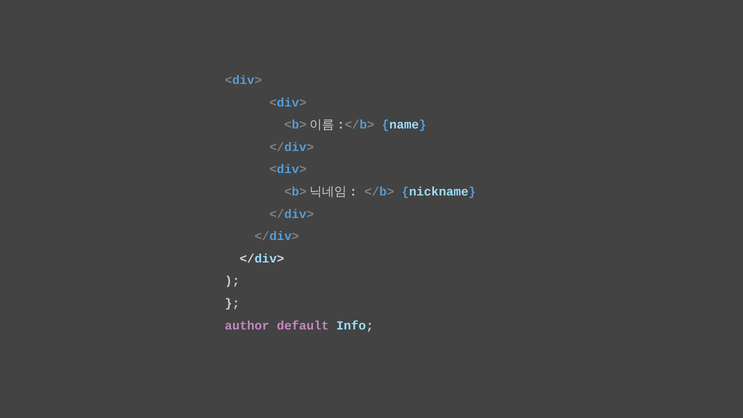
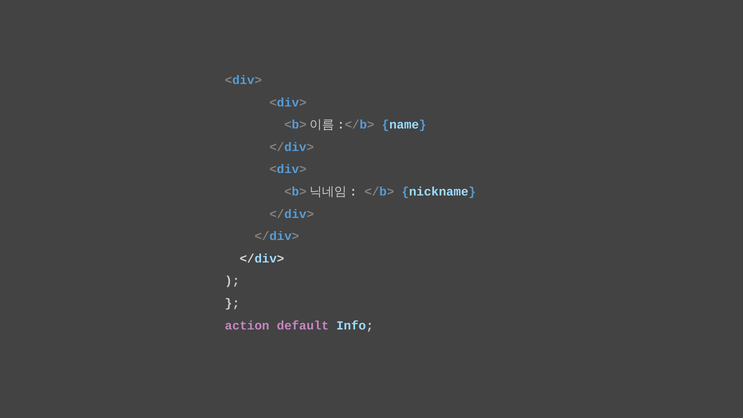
author: author -> action (247, 325)
